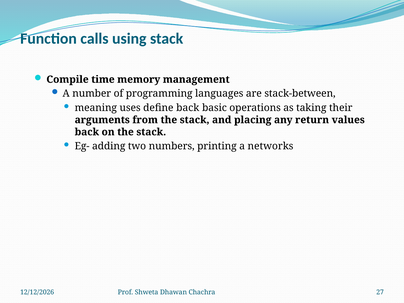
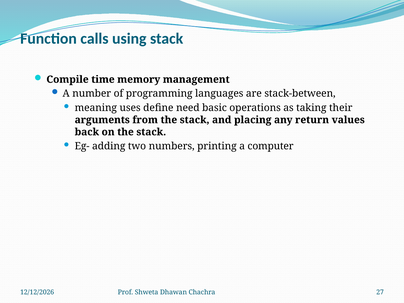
define back: back -> need (188, 108)
networks: networks -> computer (271, 146)
